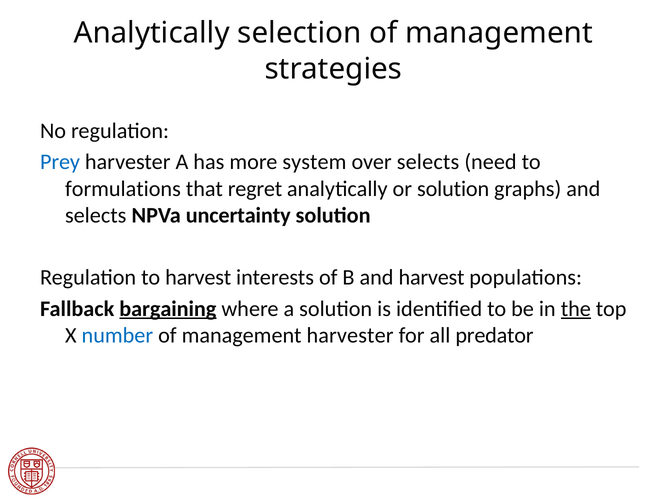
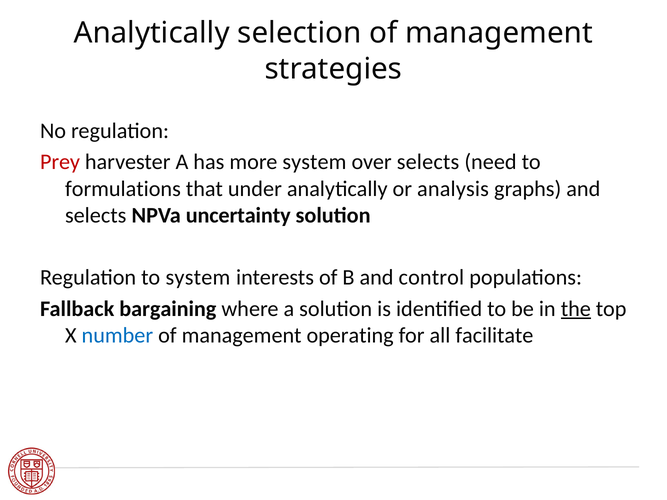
Prey colour: blue -> red (60, 162)
regret: regret -> under (255, 189)
or solution: solution -> analysis (453, 189)
to harvest: harvest -> system (198, 278)
and harvest: harvest -> control (431, 278)
bargaining underline: present -> none (168, 309)
management harvester: harvester -> operating (350, 336)
predator: predator -> facilitate (494, 336)
